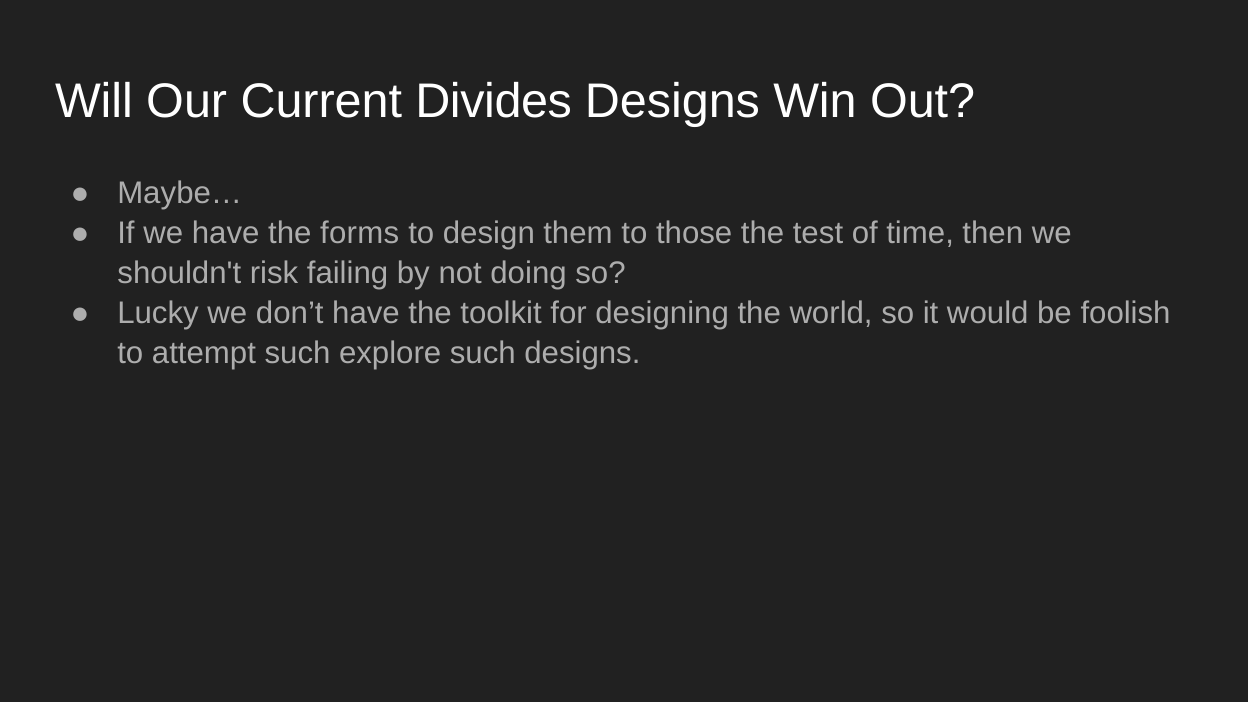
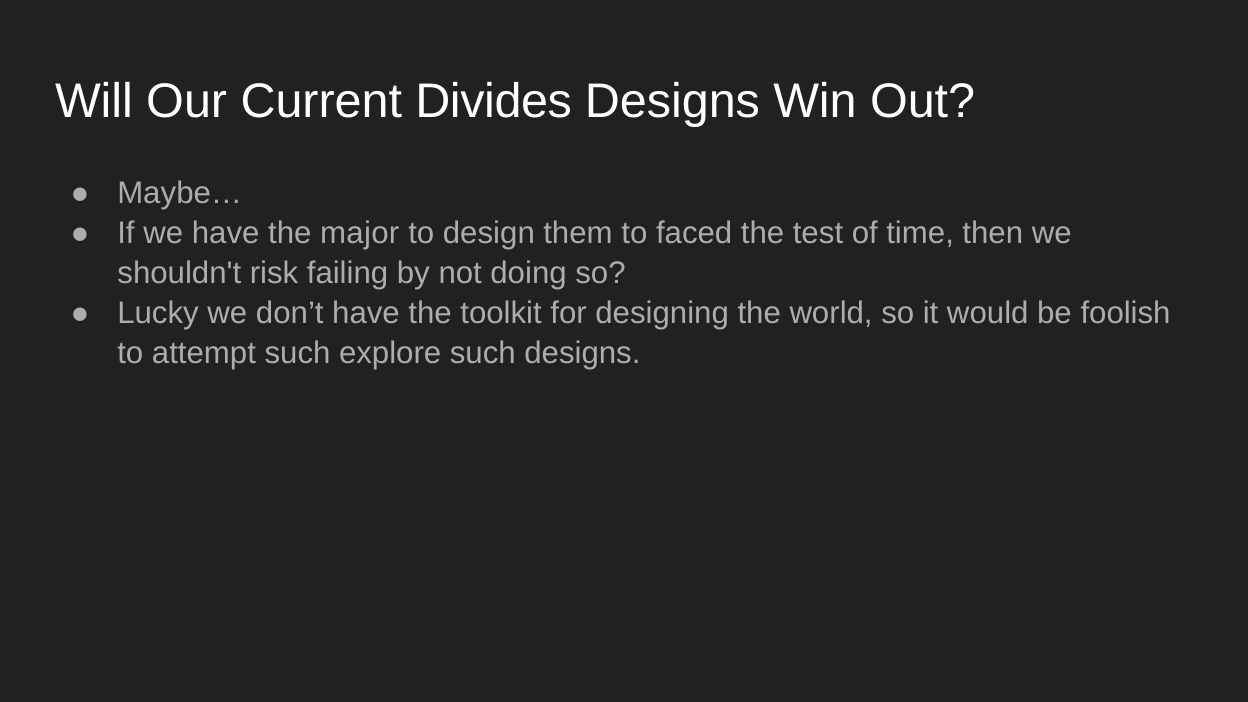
forms: forms -> major (360, 233)
those: those -> faced (694, 233)
